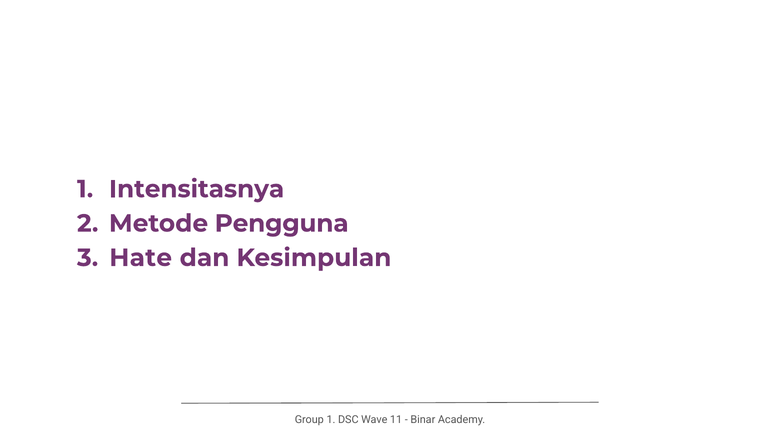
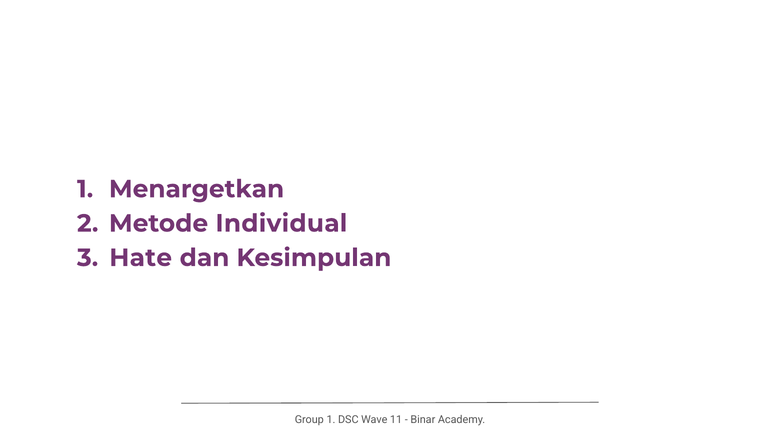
Intensitasnya: Intensitasnya -> Menargetkan (197, 189)
Pengguna: Pengguna -> Individual (281, 223)
